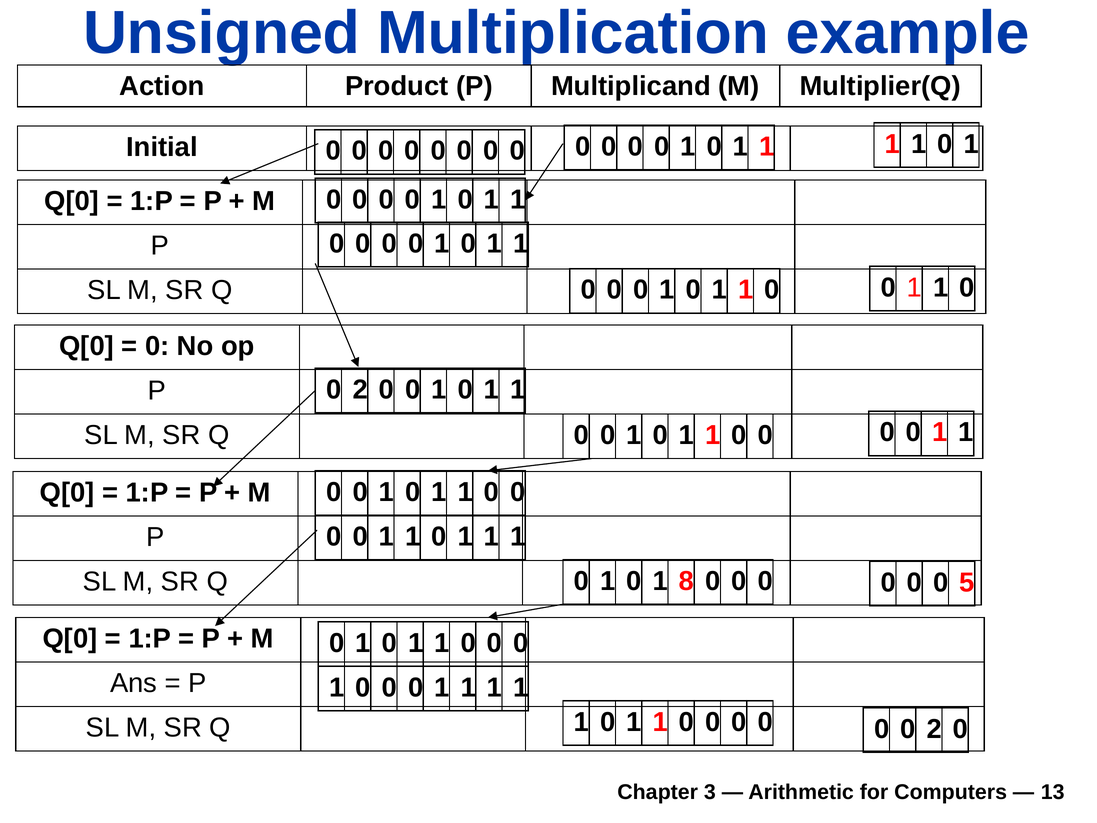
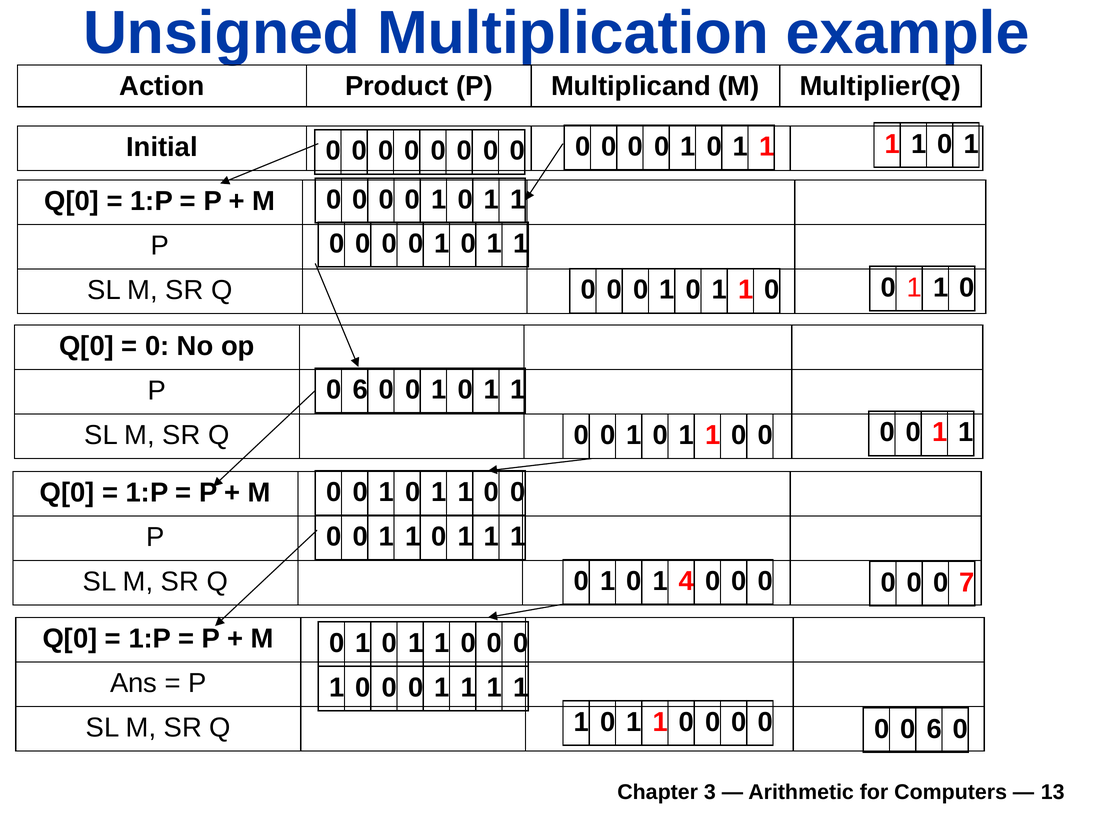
2: 2 -> 6 (360, 389)
8: 8 -> 4 (687, 581)
5: 5 -> 7 (967, 583)
0 0 2: 2 -> 6 (934, 729)
